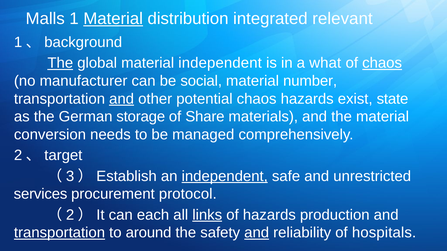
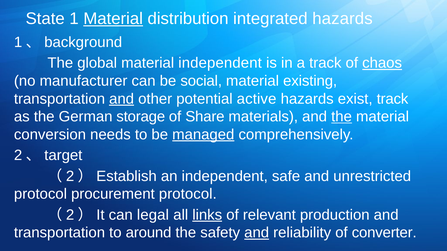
Malls: Malls -> State (45, 19)
integrated relevant: relevant -> hazards (342, 19)
The underline: present -> none (60, 63)
a what: what -> track (325, 63)
number: number -> existing (310, 81)
potential chaos: chaos -> active (257, 99)
exist state: state -> track (393, 99)
the underline: none -> present (342, 117)
managed underline: none -> present (203, 135)
3: 3 -> 2 (70, 176)
independent underline: present -> none (225, 176)
services: services -> protocol (40, 194)
each: each -> legal (153, 215)
of hazards: hazards -> relevant (269, 215)
transportation underline: present -> none (60, 233)
hospitals: hospitals -> converter (384, 233)
